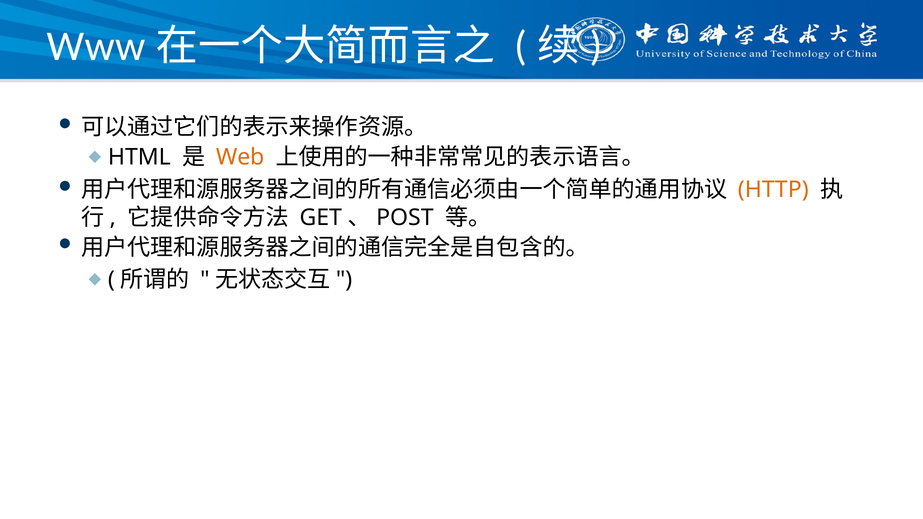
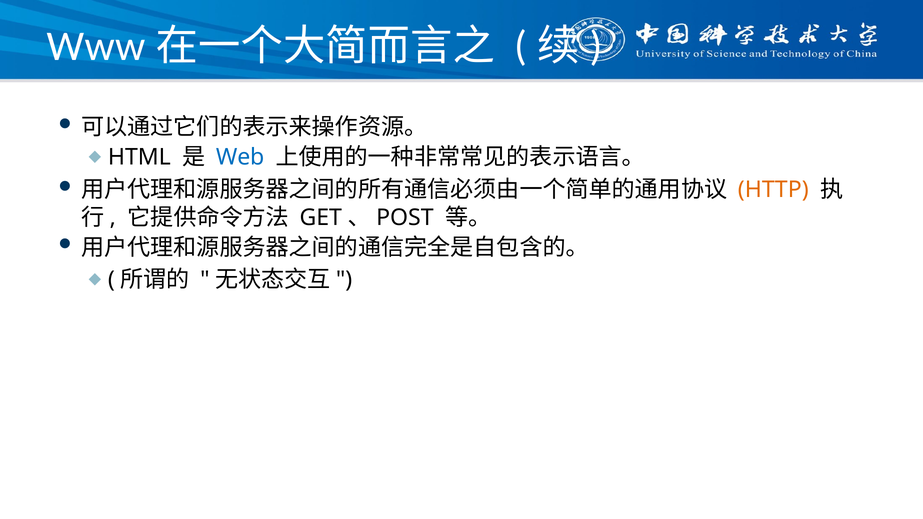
Web colour: orange -> blue (240, 157)
